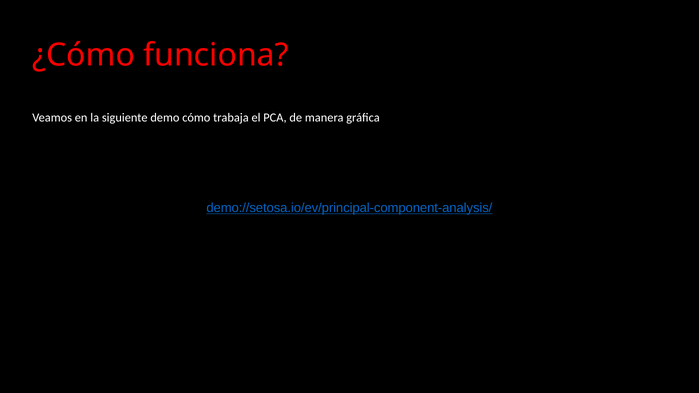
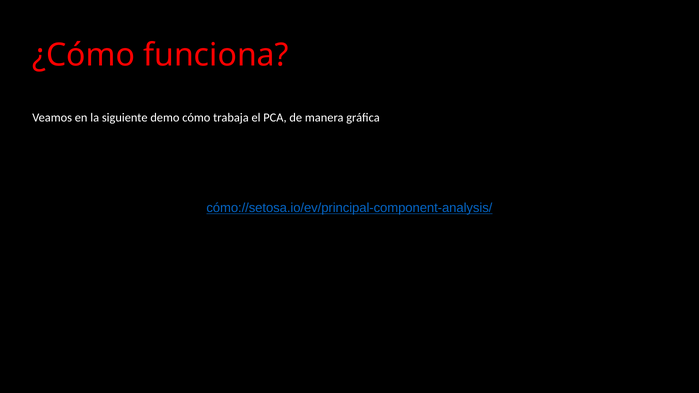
demo://setosa.io/ev/principal-component-analysis/: demo://setosa.io/ev/principal-component-analysis/ -> cómo://setosa.io/ev/principal-component-analysis/ (349, 208)
